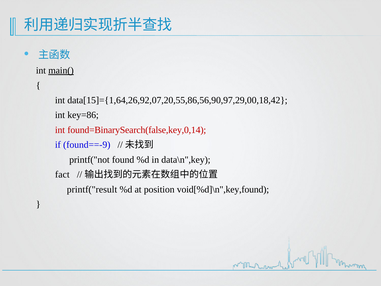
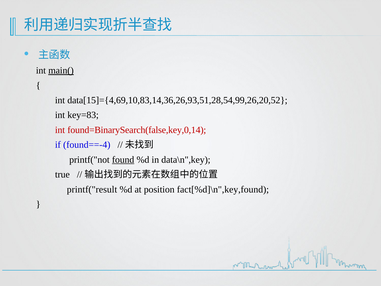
data[15]={1,64,26,92,07,20,55,86,56,90,97,29,00,18,42: data[15]={1,64,26,92,07,20,55,86,56,90,97,29,00,18,42 -> data[15]={4,69,10,83,14,36,26,93,51,28,54,99,26,20,52 (177, 100)
key=86: key=86 -> key=83 (83, 115)
found==-9: found==-9 -> found==-4 (87, 145)
found underline: none -> present (123, 160)
fact: fact -> true (62, 174)
void[%d]\n",key,found: void[%d]\n",key,found -> fact[%d]\n",key,found (223, 189)
